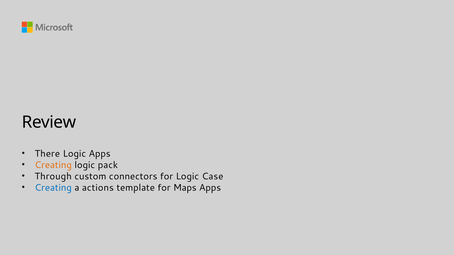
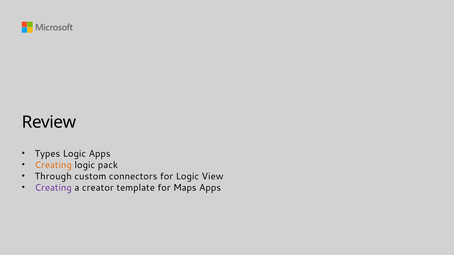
There: There -> Types (47, 154)
Case: Case -> View (213, 177)
Creating colour: blue -> purple (53, 188)
actions: actions -> creator (98, 188)
